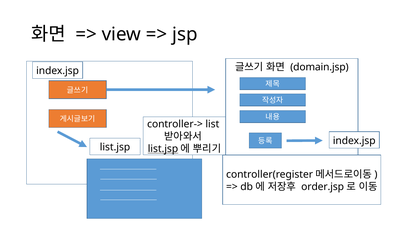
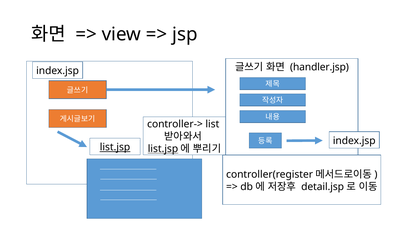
domain.jsp: domain.jsp -> handler.jsp (319, 67)
list.jsp underline: none -> present (115, 147)
order.jsp: order.jsp -> detail.jsp (323, 187)
